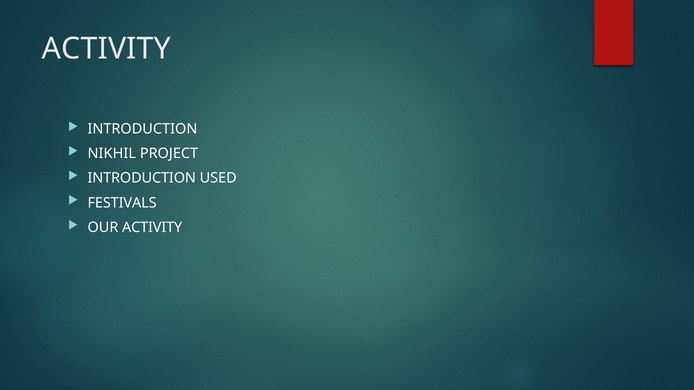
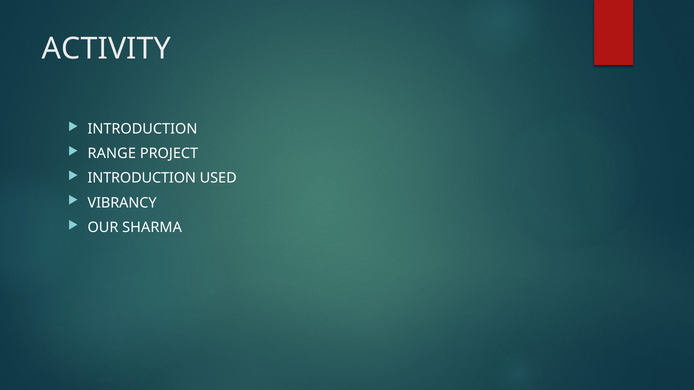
NIKHIL: NIKHIL -> RANGE (112, 154)
FESTIVALS: FESTIVALS -> VIBRANCY (122, 203)
OUR ACTIVITY: ACTIVITY -> SHARMA (152, 228)
